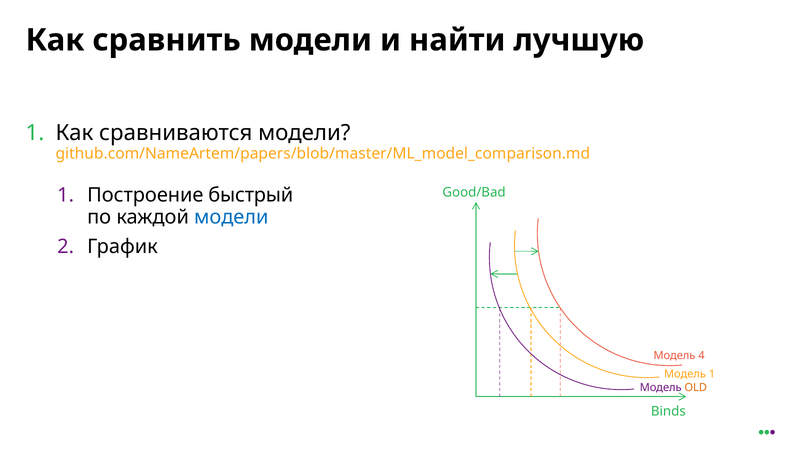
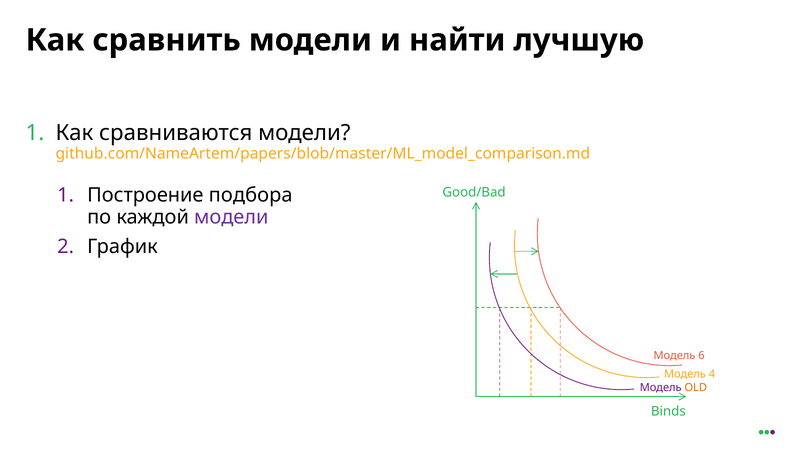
быстрый: быстрый -> подбора (251, 195)
модели colour: blue -> purple (231, 217)
4: 4 -> 6 (701, 356)
Модель 1: 1 -> 4 (712, 374)
